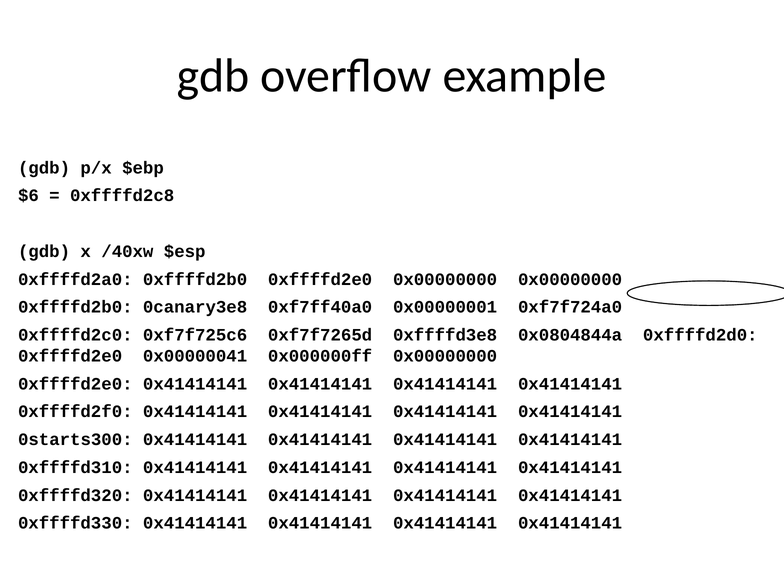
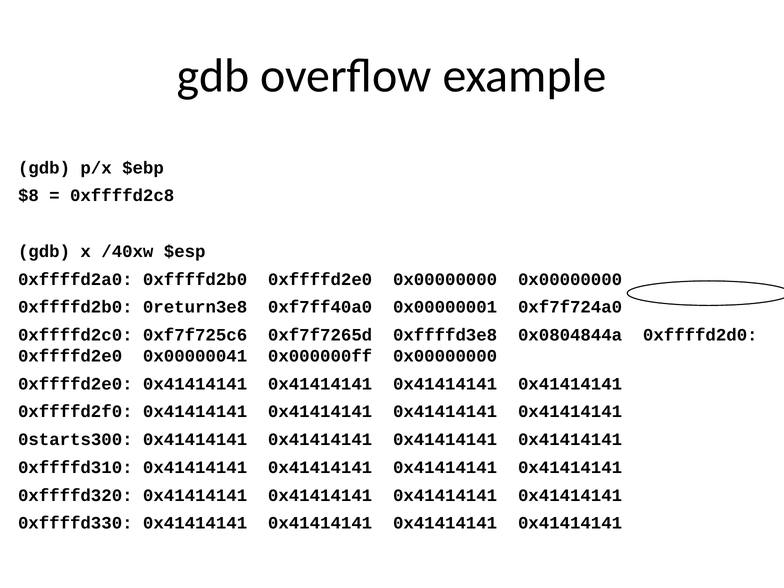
$6: $6 -> $8 (28, 196)
0canary3e8: 0canary3e8 -> 0return3e8 (195, 307)
